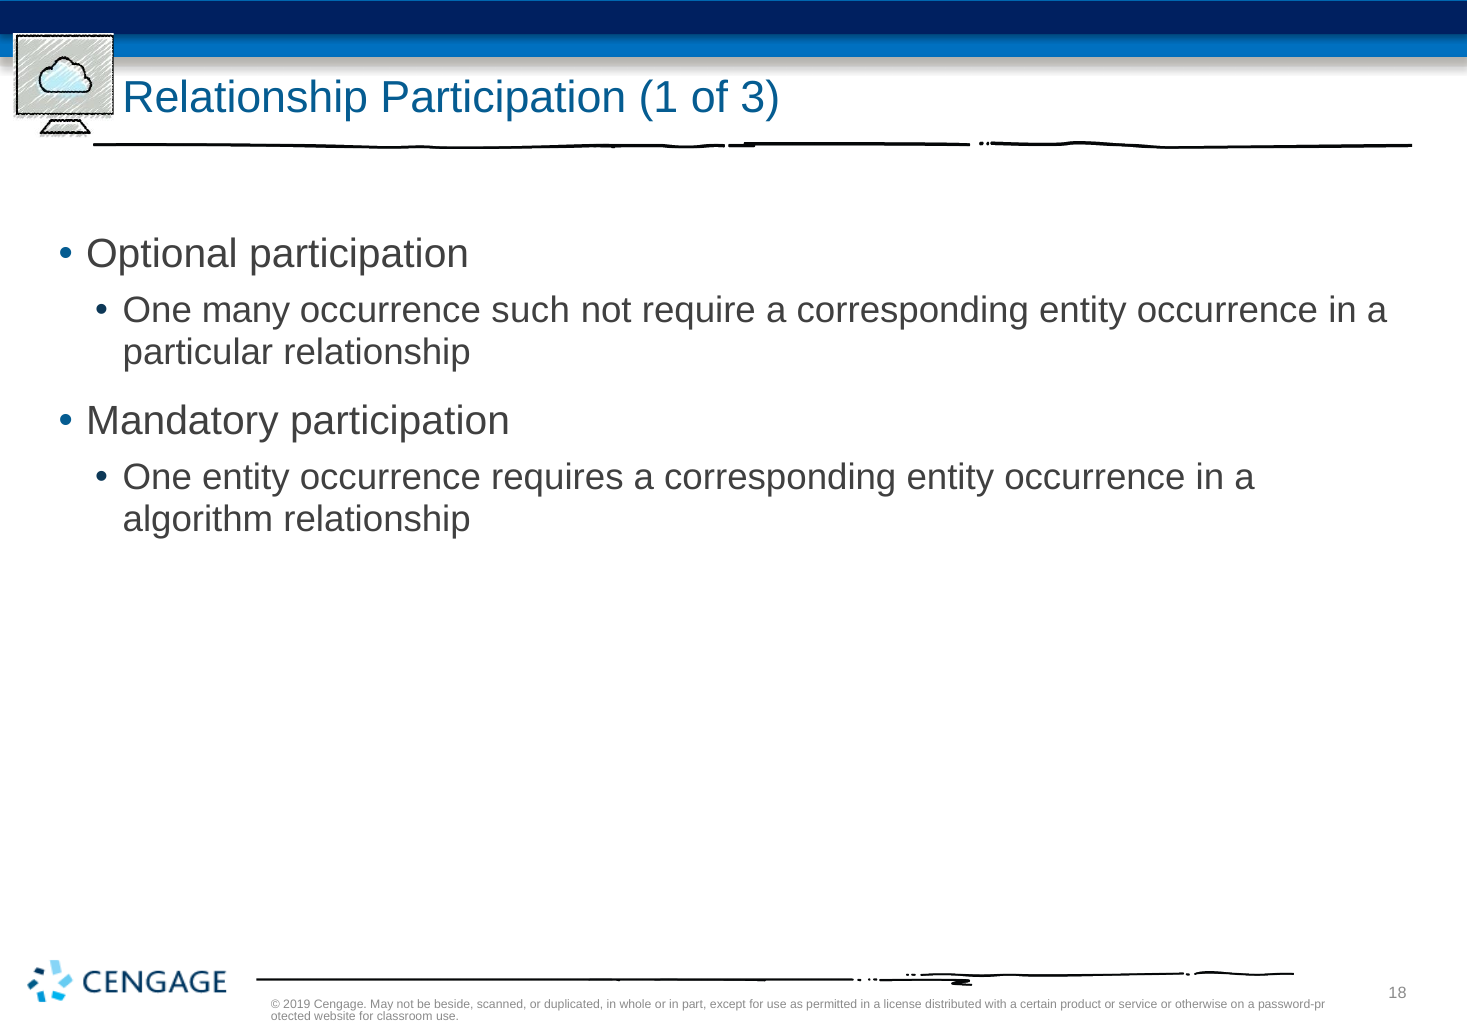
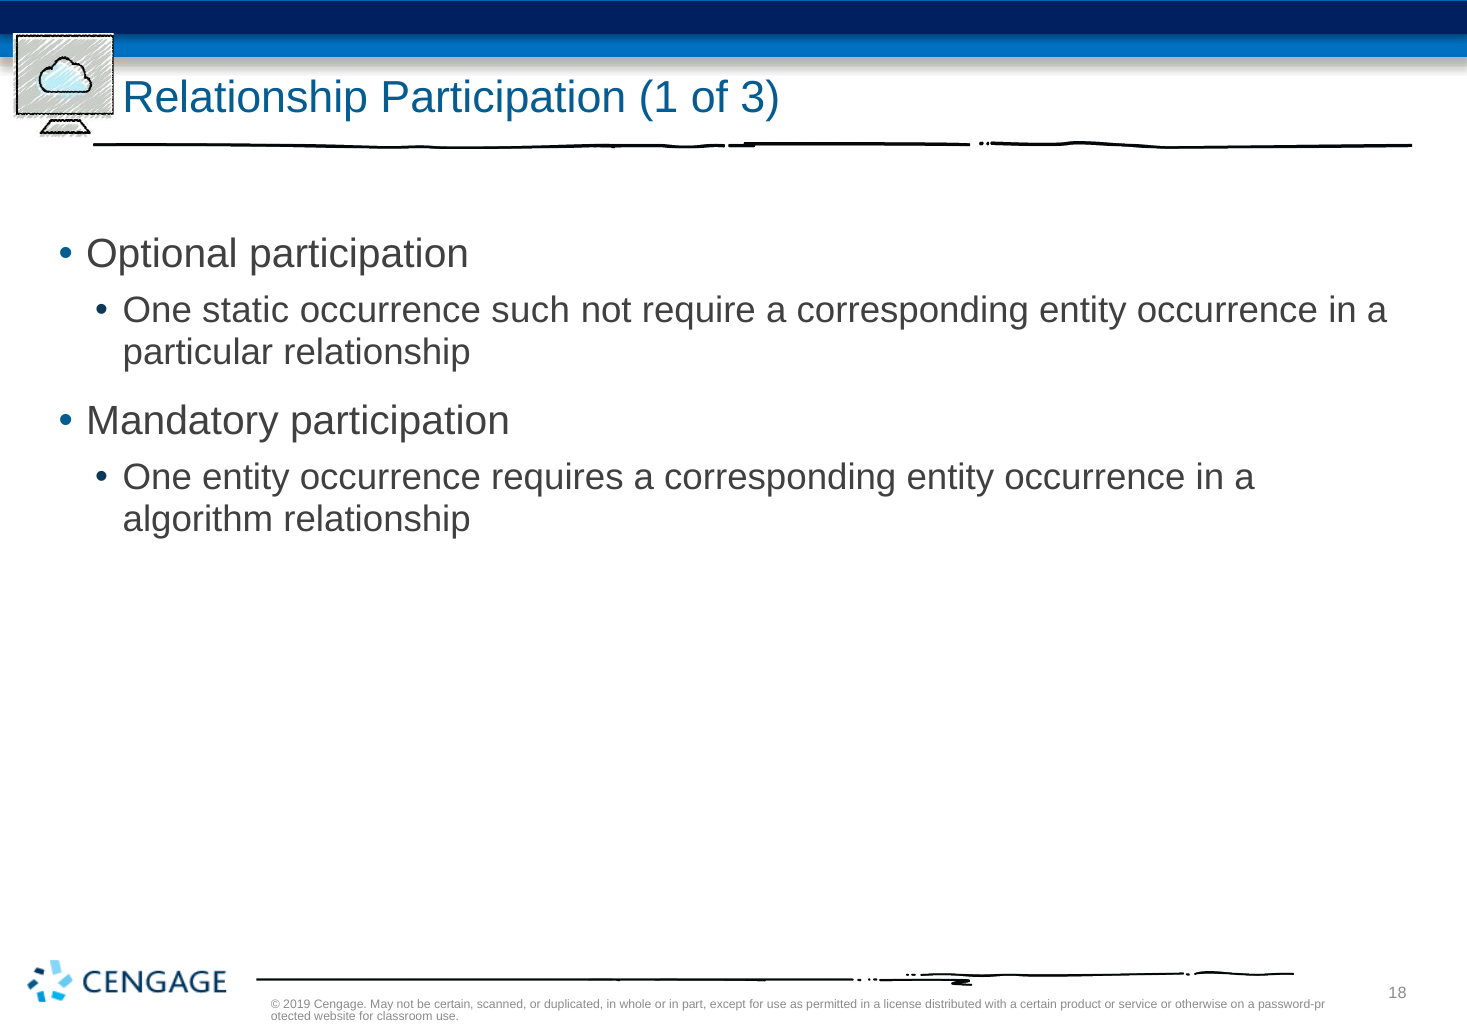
many: many -> static (246, 311)
be beside: beside -> certain (454, 1004)
